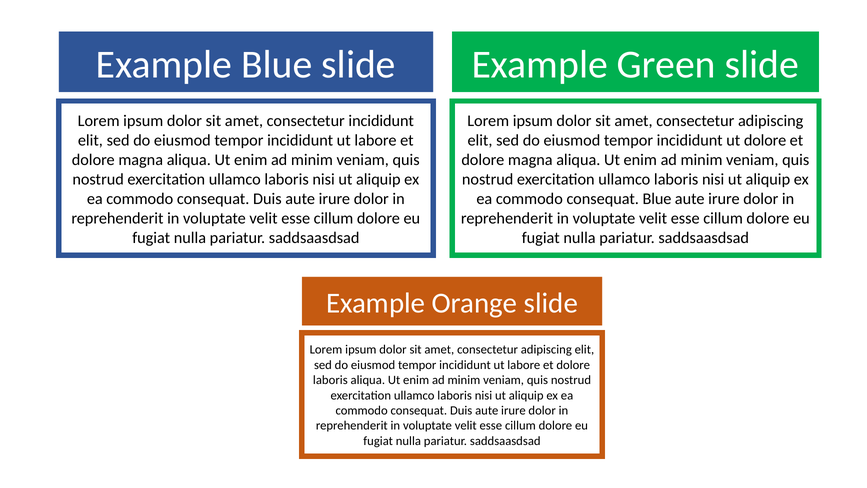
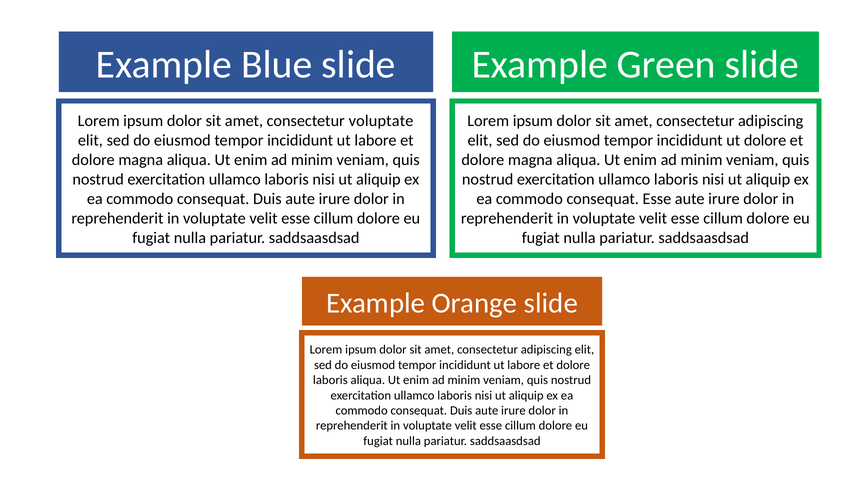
consectetur incididunt: incididunt -> voluptate (381, 121)
consequat Blue: Blue -> Esse (657, 199)
